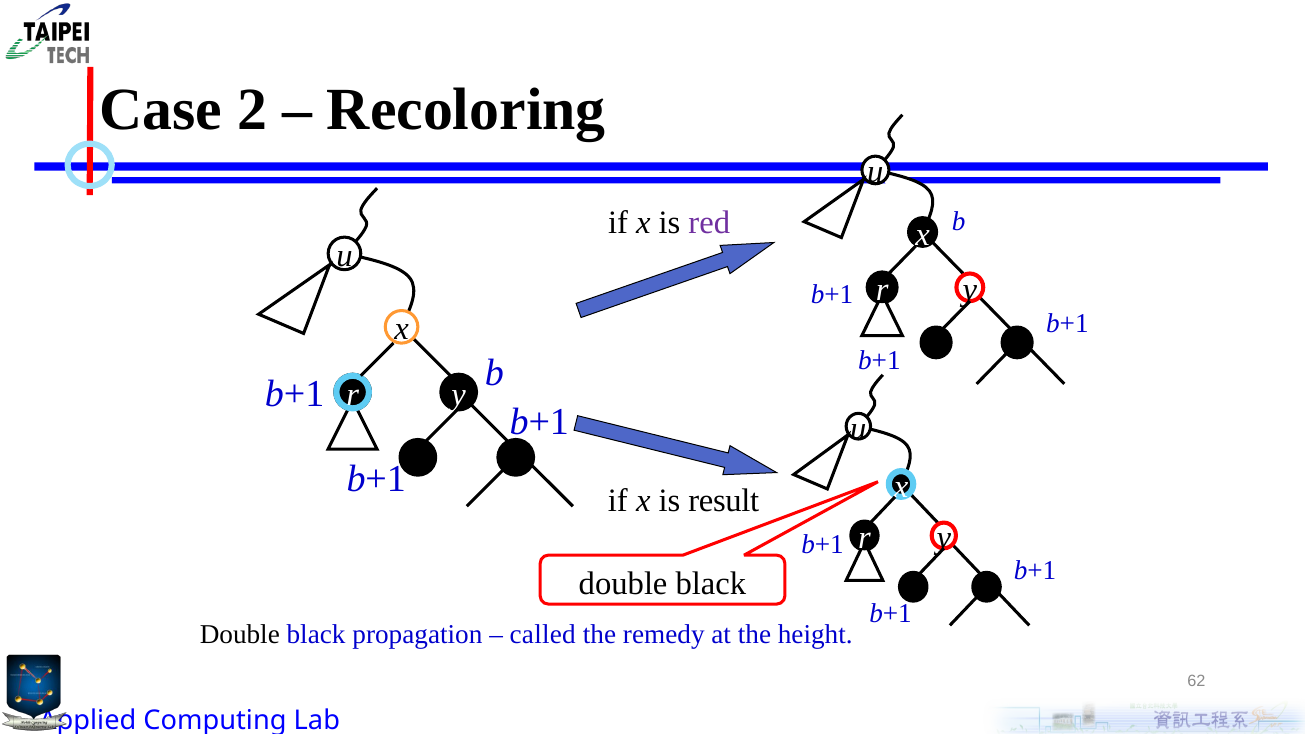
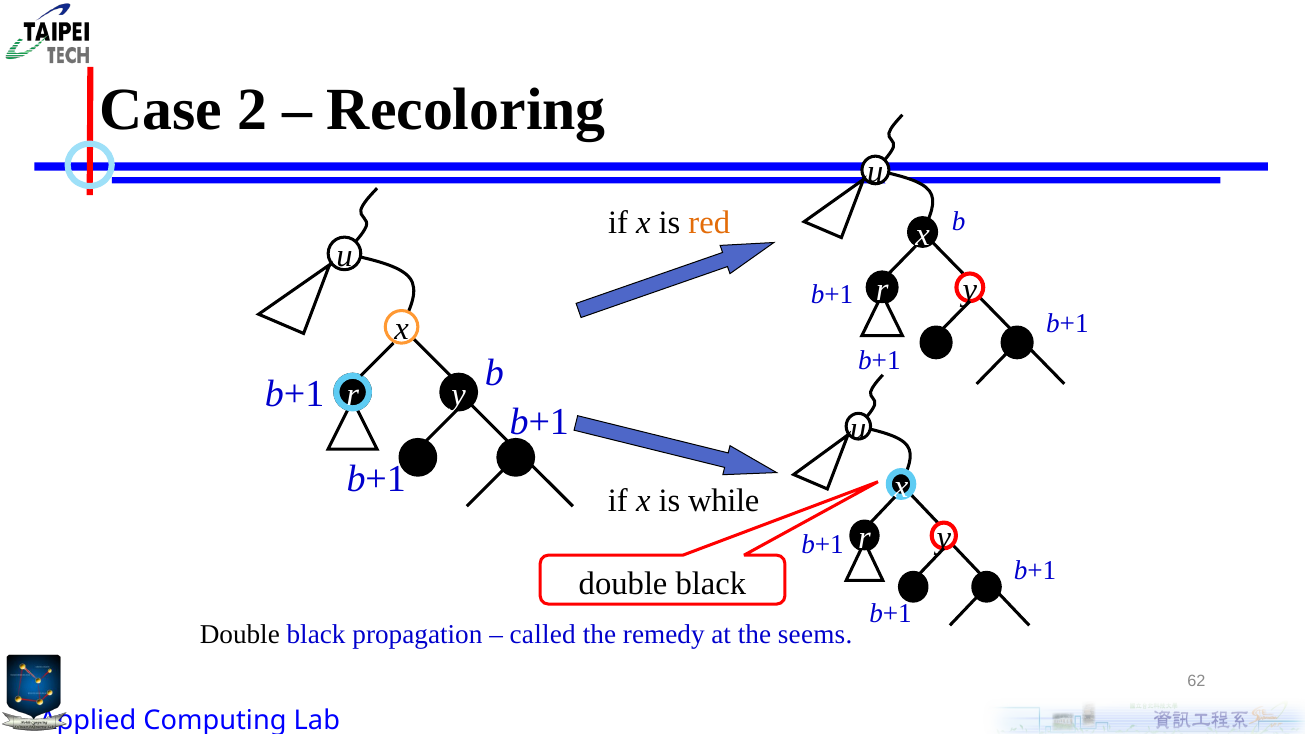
red colour: purple -> orange (709, 223)
result: result -> while (724, 500)
height: height -> seems (815, 634)
